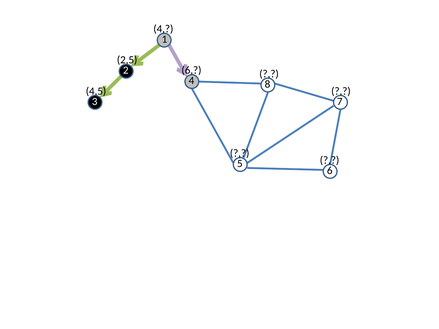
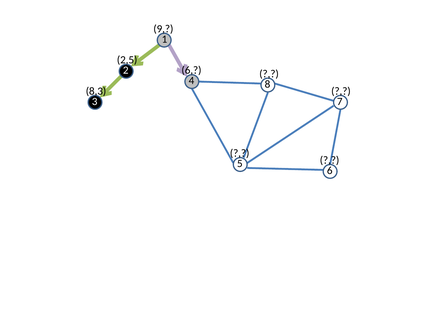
4: 4 -> 9 (163, 29)
4,5: 4,5 -> 8,3 (96, 91)
